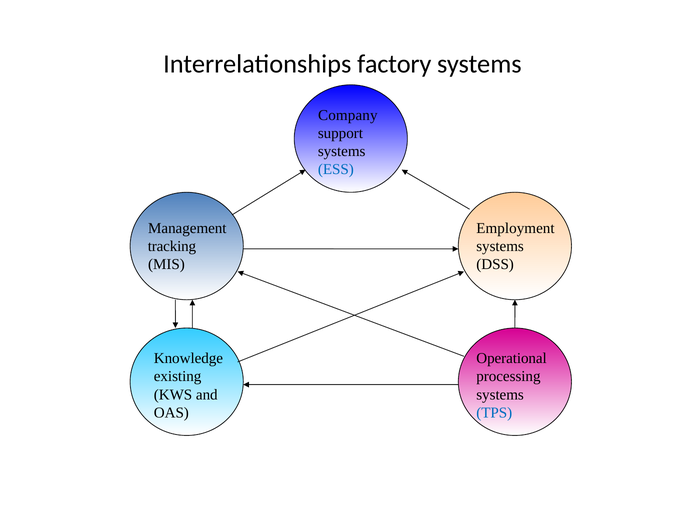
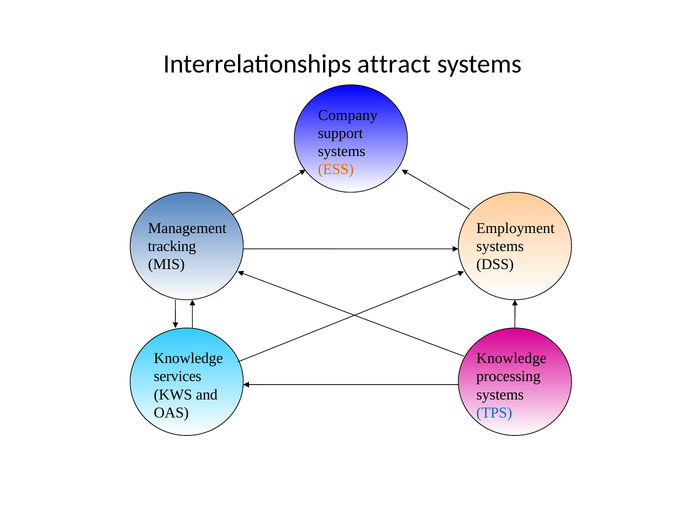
factory: factory -> attract (394, 64)
ESS colour: blue -> orange (336, 170)
Operational: Operational -> Knowledge (511, 359)
existing: existing -> services (178, 377)
